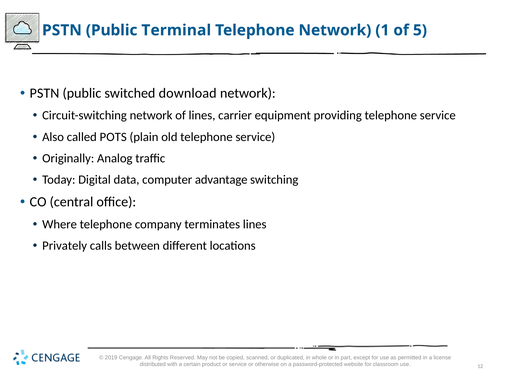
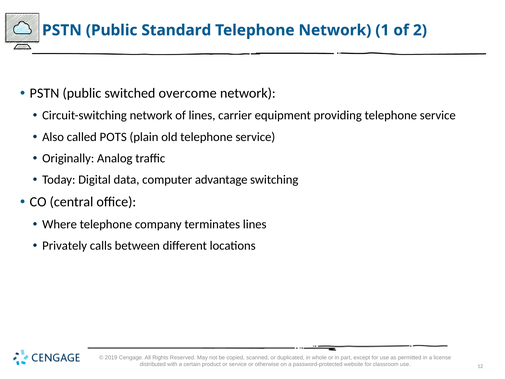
Terminal: Terminal -> Standard (176, 30)
5: 5 -> 2 (420, 30)
download: download -> overcome (188, 93)
